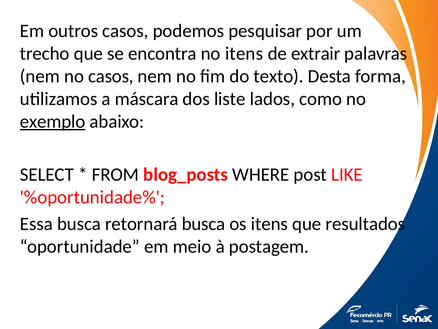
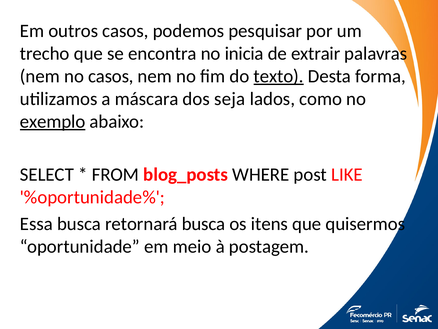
no itens: itens -> inicia (244, 53)
texto underline: none -> present (279, 76)
liste: liste -> seja (230, 99)
resultados: resultados -> quisermos (365, 224)
